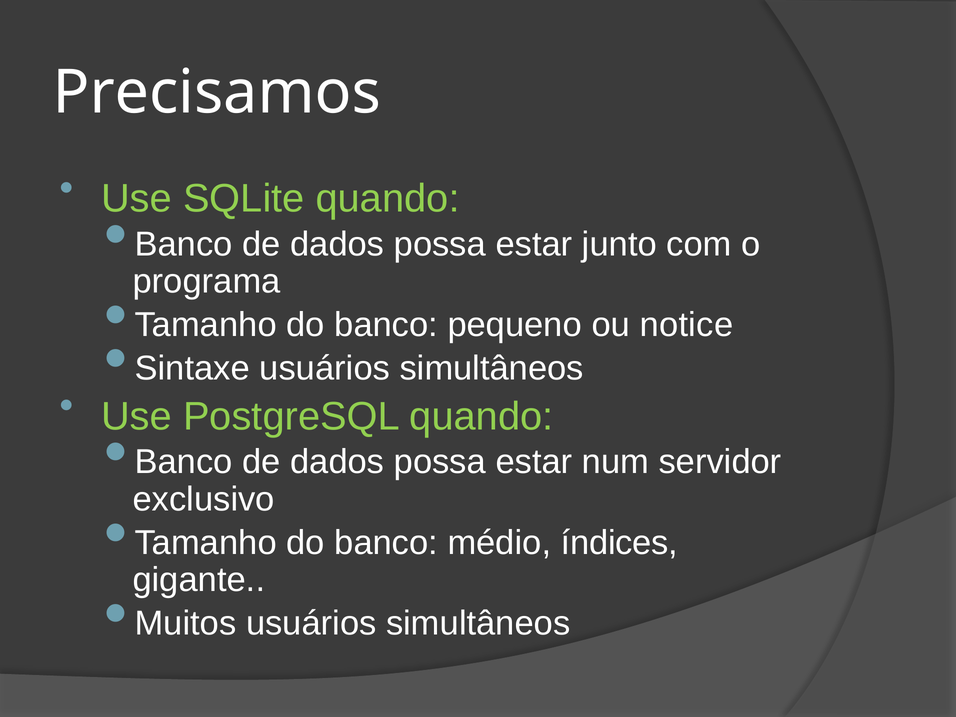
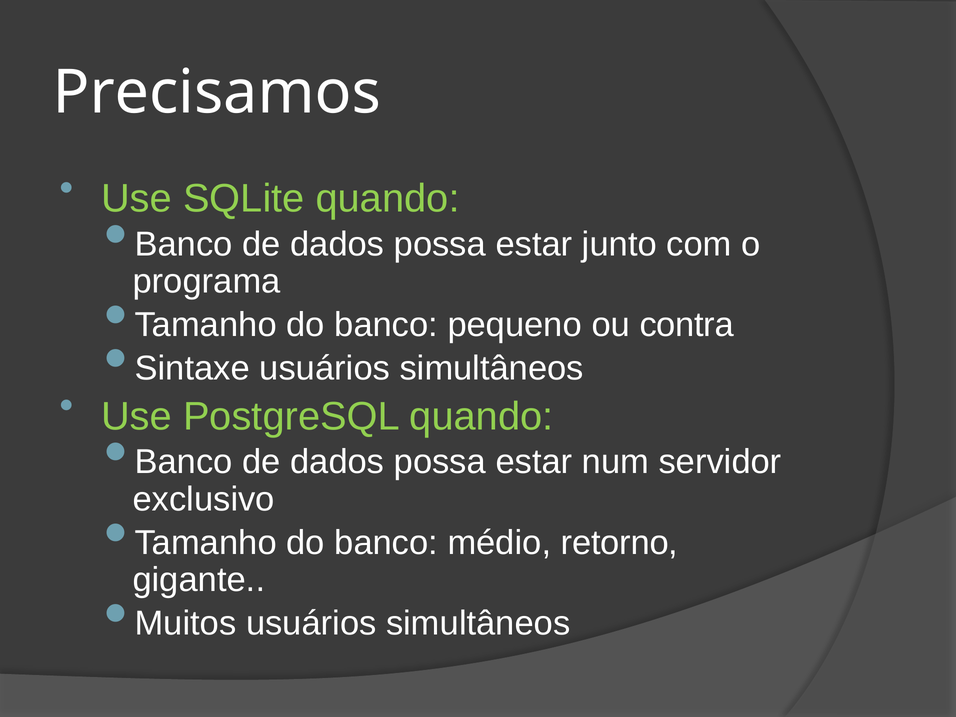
notice: notice -> contra (687, 325)
índices: índices -> retorno (619, 543)
